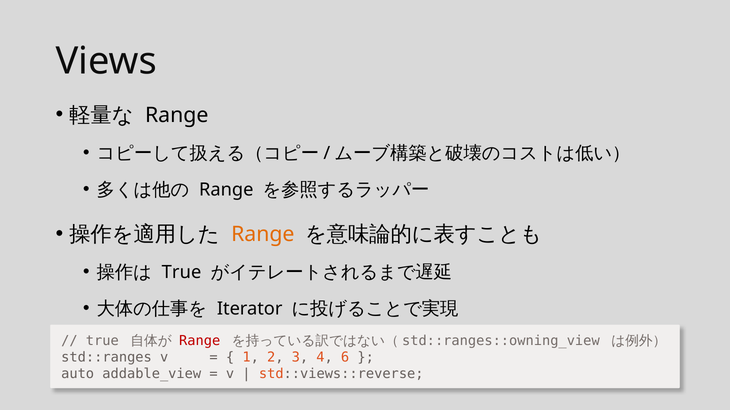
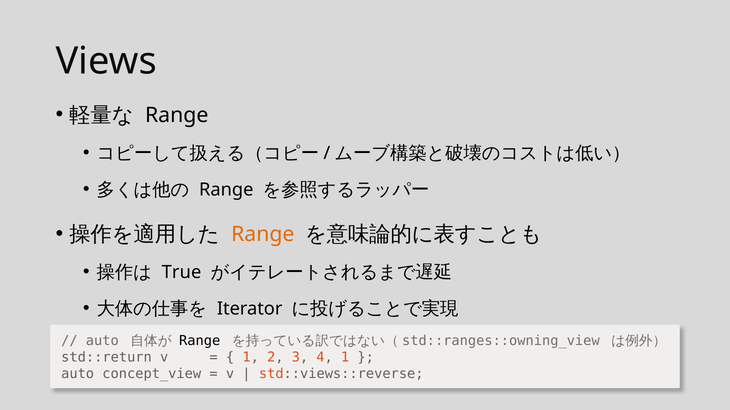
true: true -> auto (102, 341)
Range colour: red -> black (200, 341)
std::ranges: std::ranges -> std::return (107, 358)
4 6: 6 -> 1 (345, 358)
addable_view: addable_view -> concept_view (152, 374)
